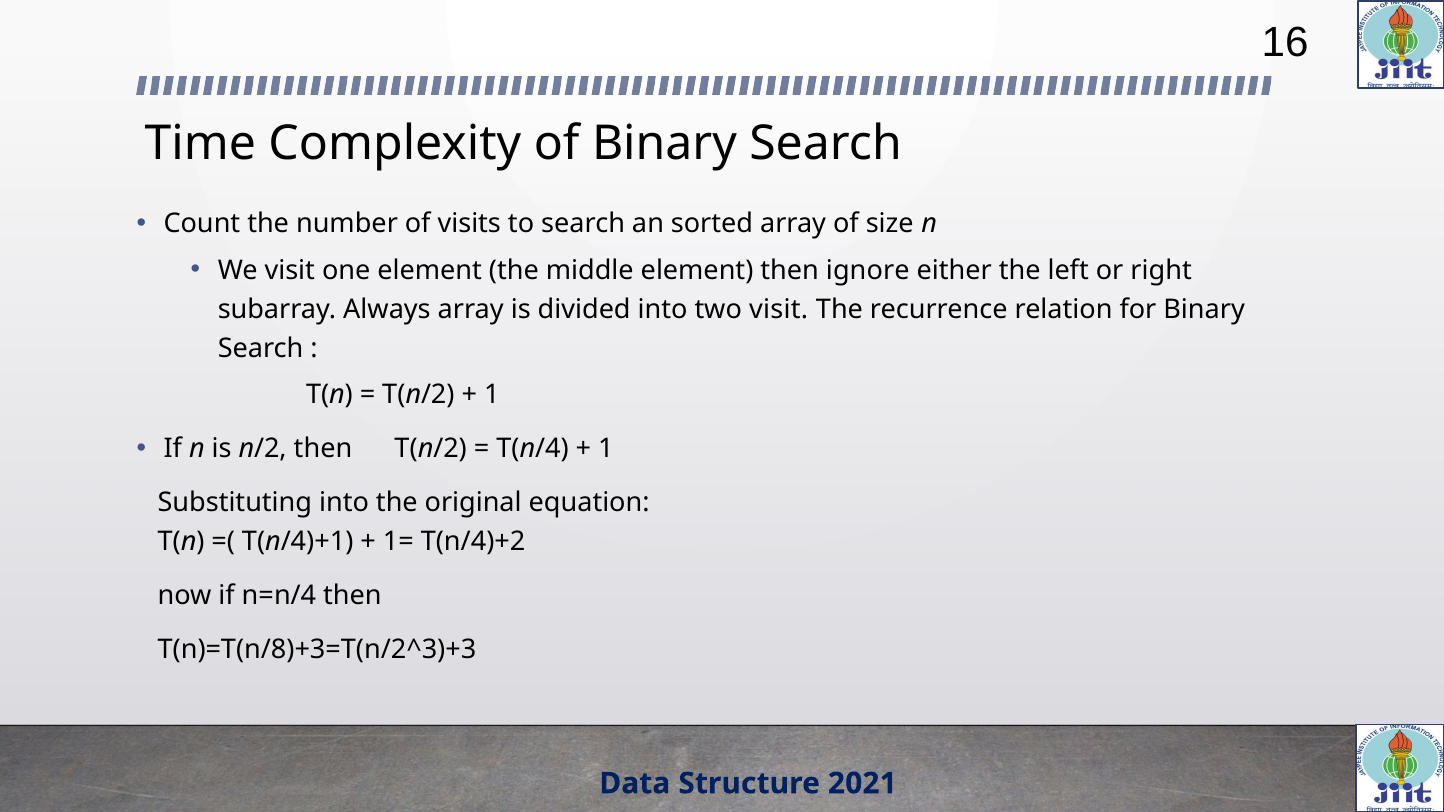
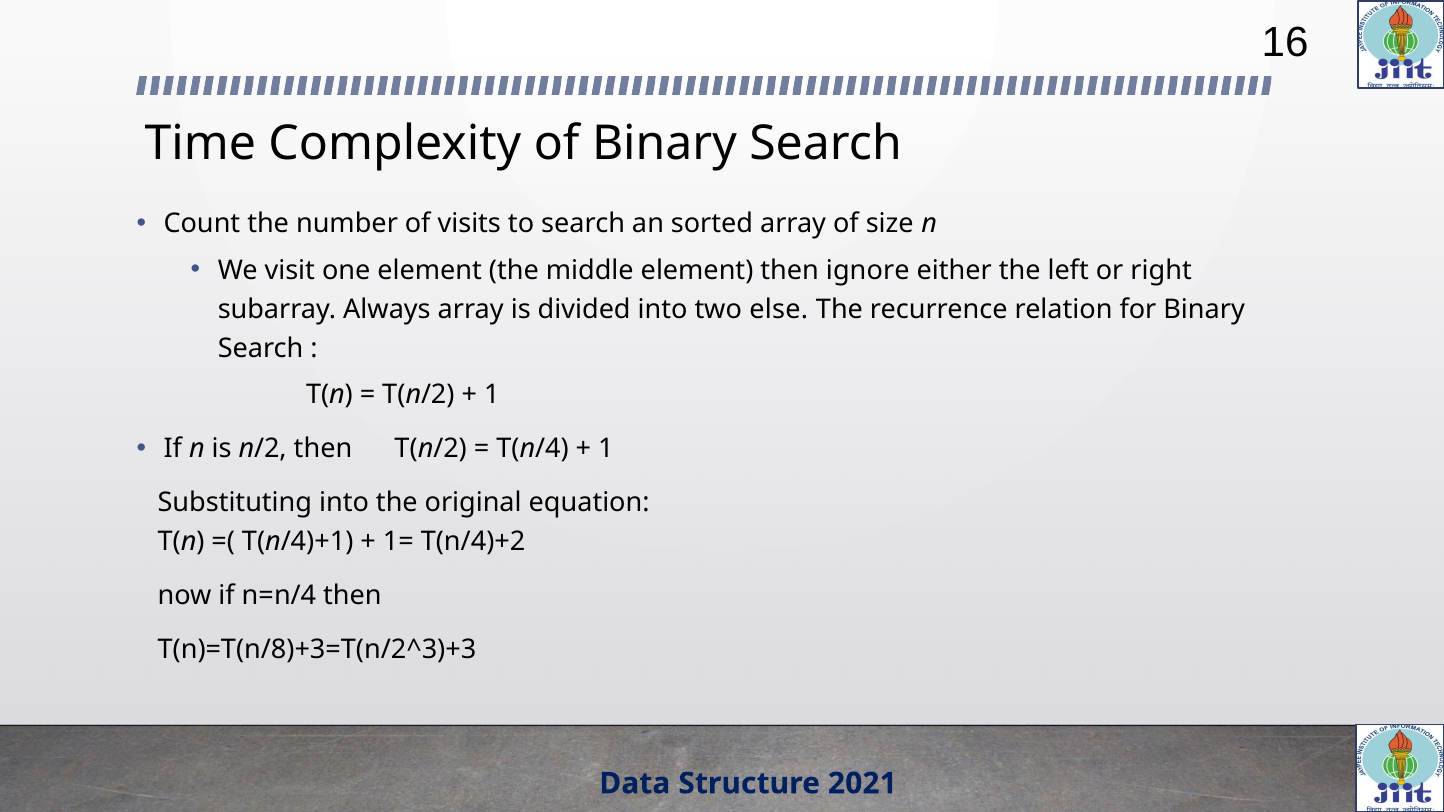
two visit: visit -> else (779, 310)
